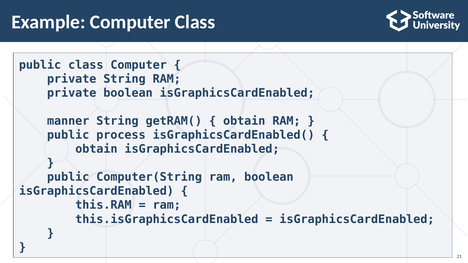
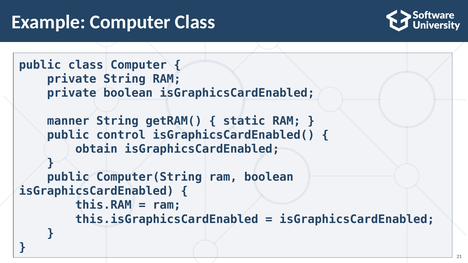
obtain: obtain -> static (244, 121)
process: process -> control (121, 135)
